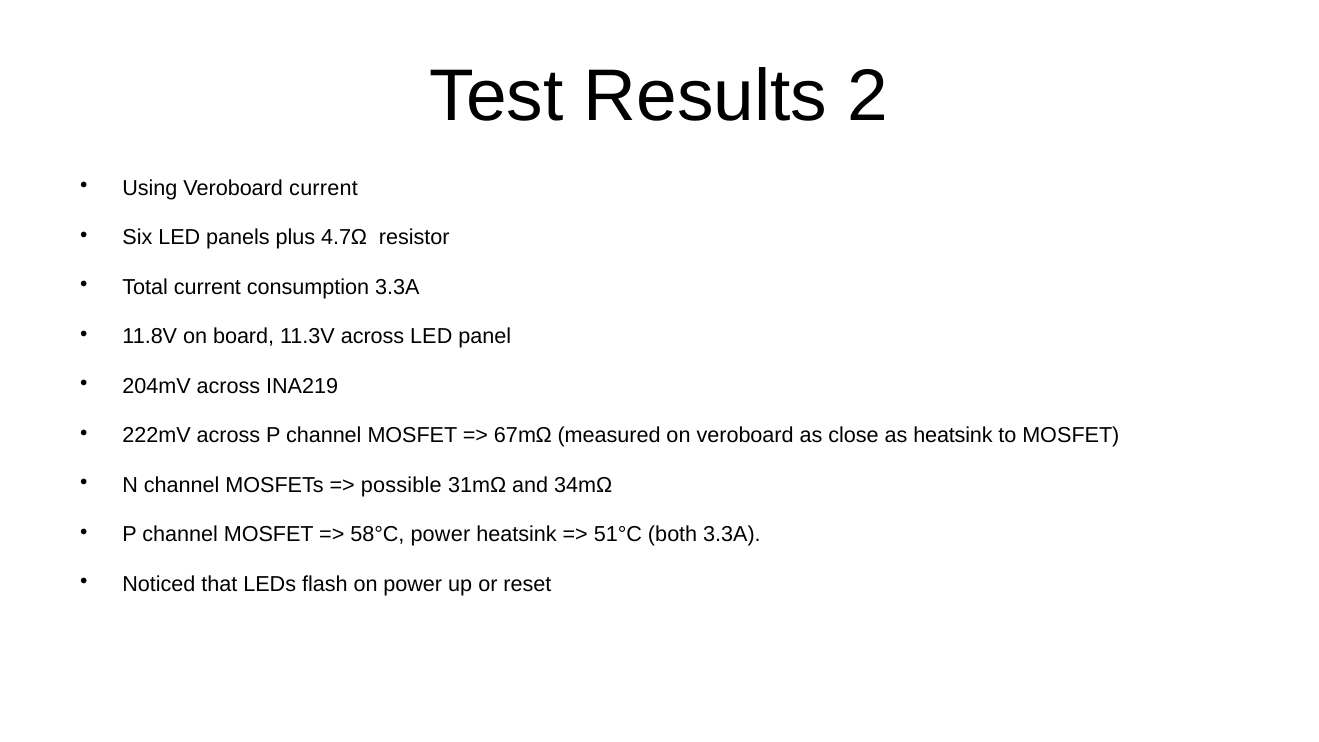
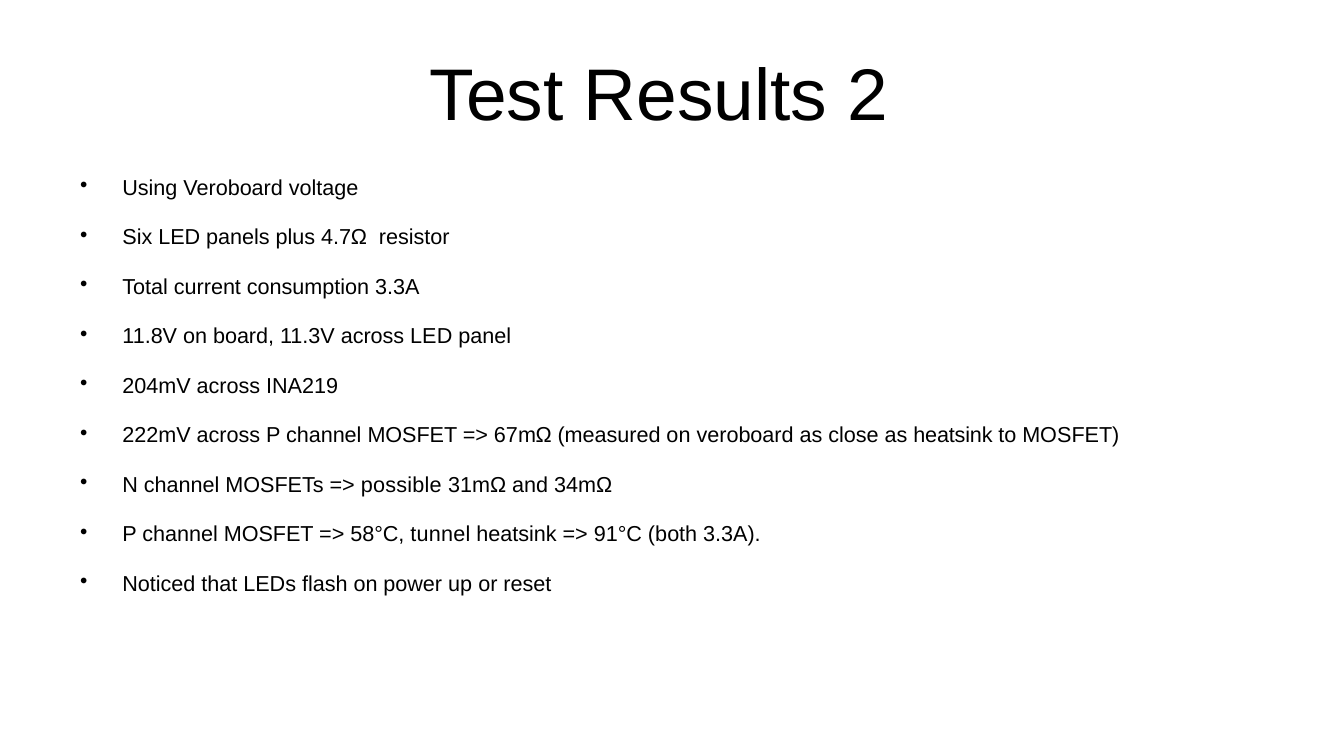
Veroboard current: current -> voltage (324, 188)
58°C power: power -> tunnel (440, 535)
51°C: 51°C -> 91°C (618, 535)
